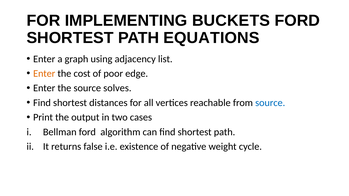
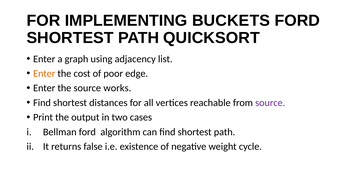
EQUATIONS: EQUATIONS -> QUICKSORT (211, 38)
solves: solves -> works (117, 88)
source colour: blue -> purple (270, 103)
